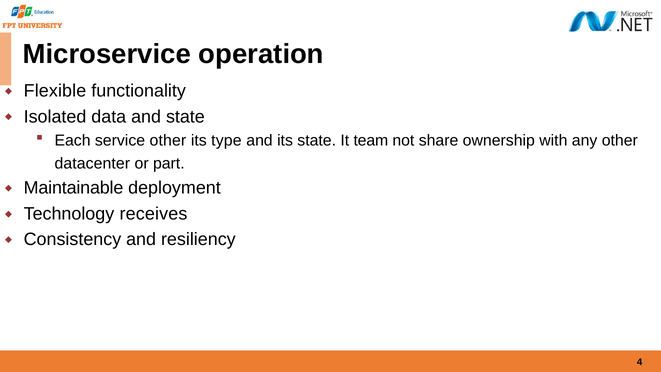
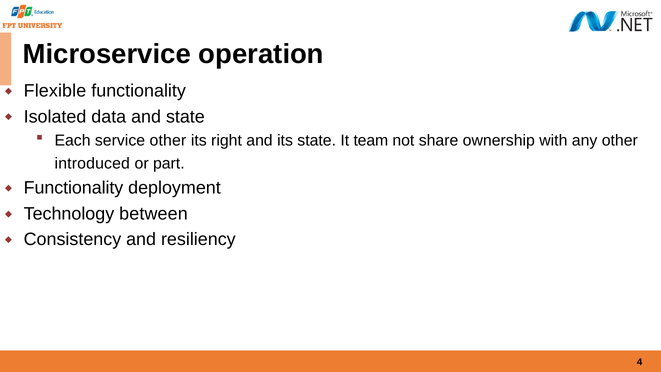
type: type -> right (227, 140)
datacenter: datacenter -> introduced (92, 163)
Maintainable: Maintainable -> Functionality (73, 188)
receives: receives -> between (153, 214)
